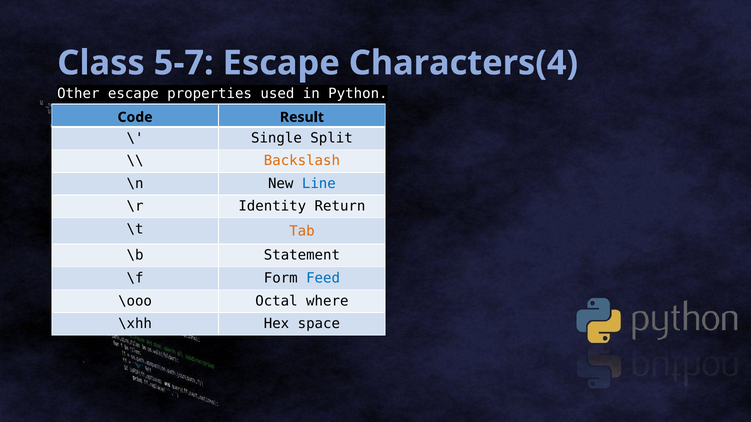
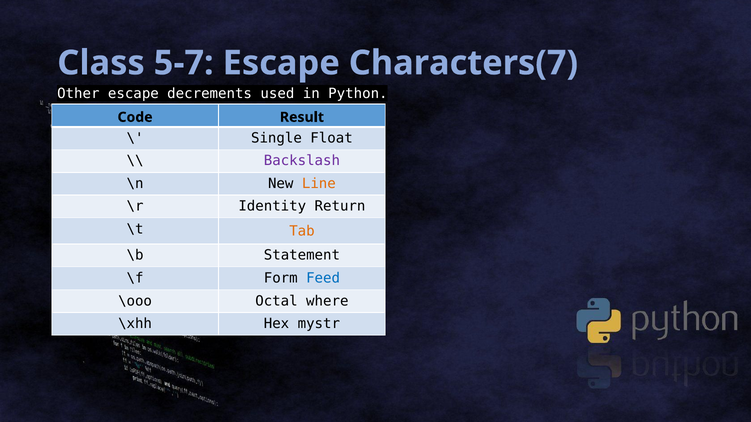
Characters(4: Characters(4 -> Characters(7 (463, 63)
properties: properties -> decrements (210, 94)
Split: Split -> Float (332, 138)
Backslash colour: orange -> purple (302, 161)
Line colour: blue -> orange (319, 184)
space: space -> mystr (319, 324)
